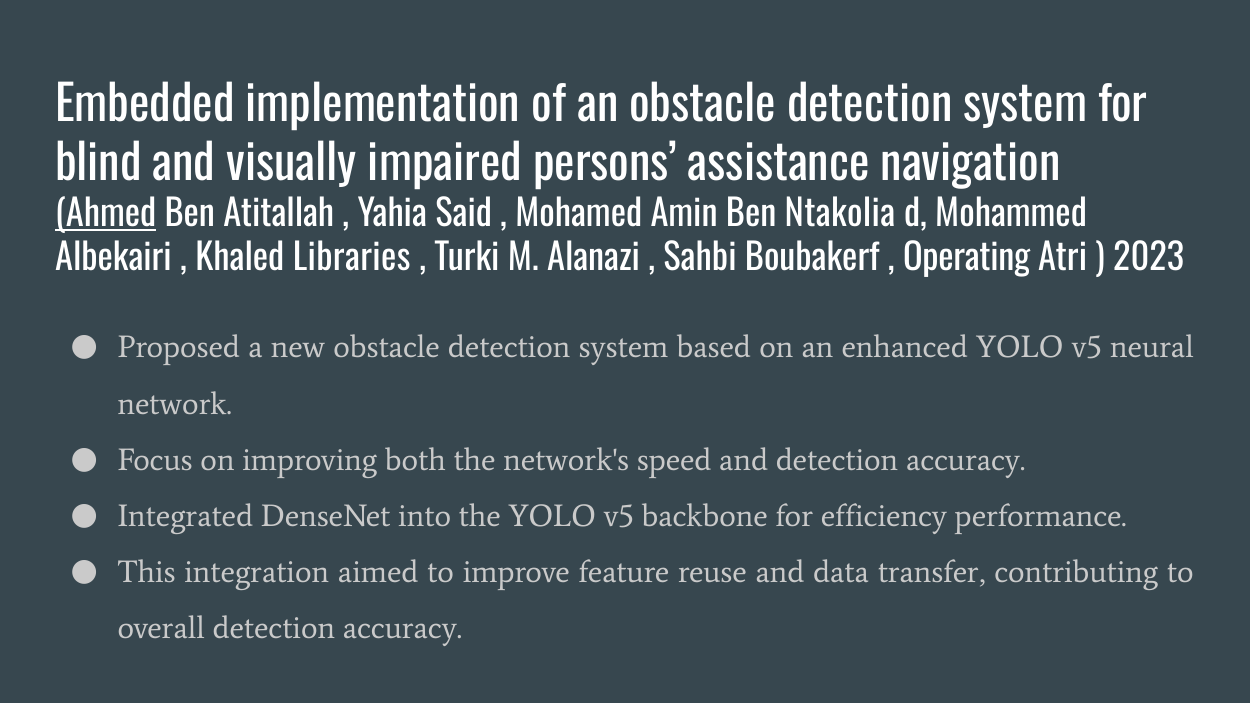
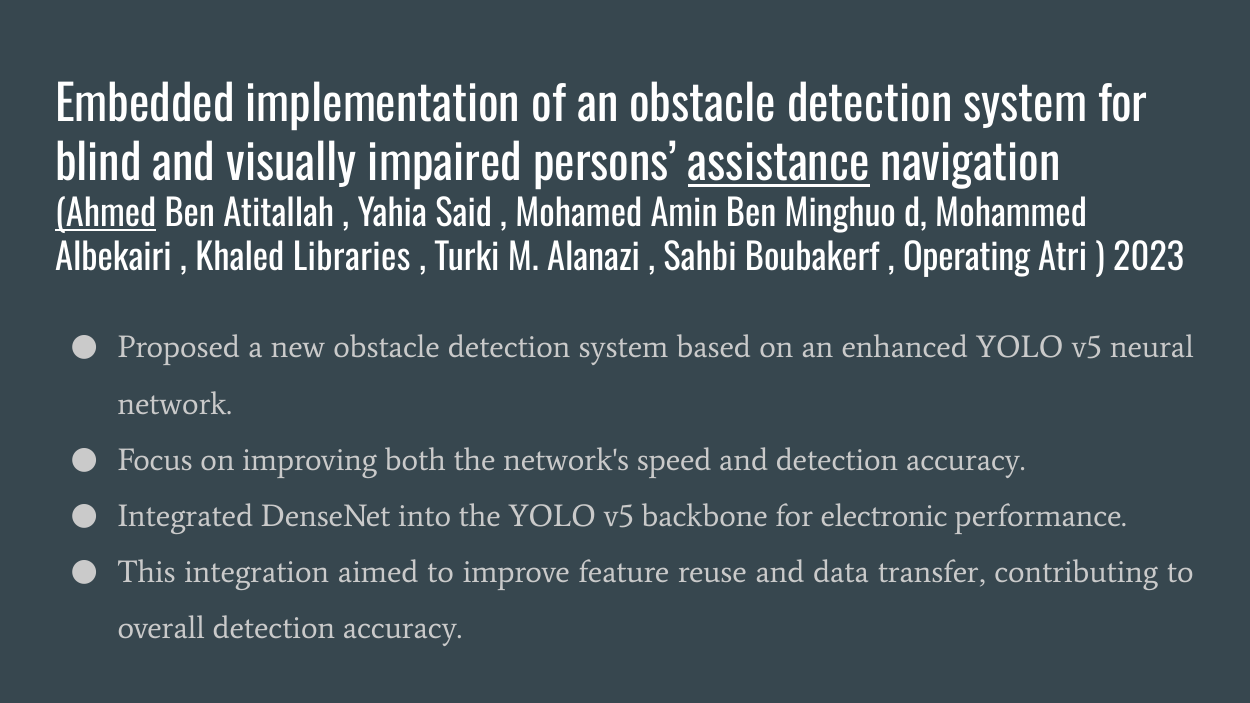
assistance underline: none -> present (779, 164)
Ntakolia: Ntakolia -> Minghuo (840, 214)
efficiency: efficiency -> electronic (884, 516)
